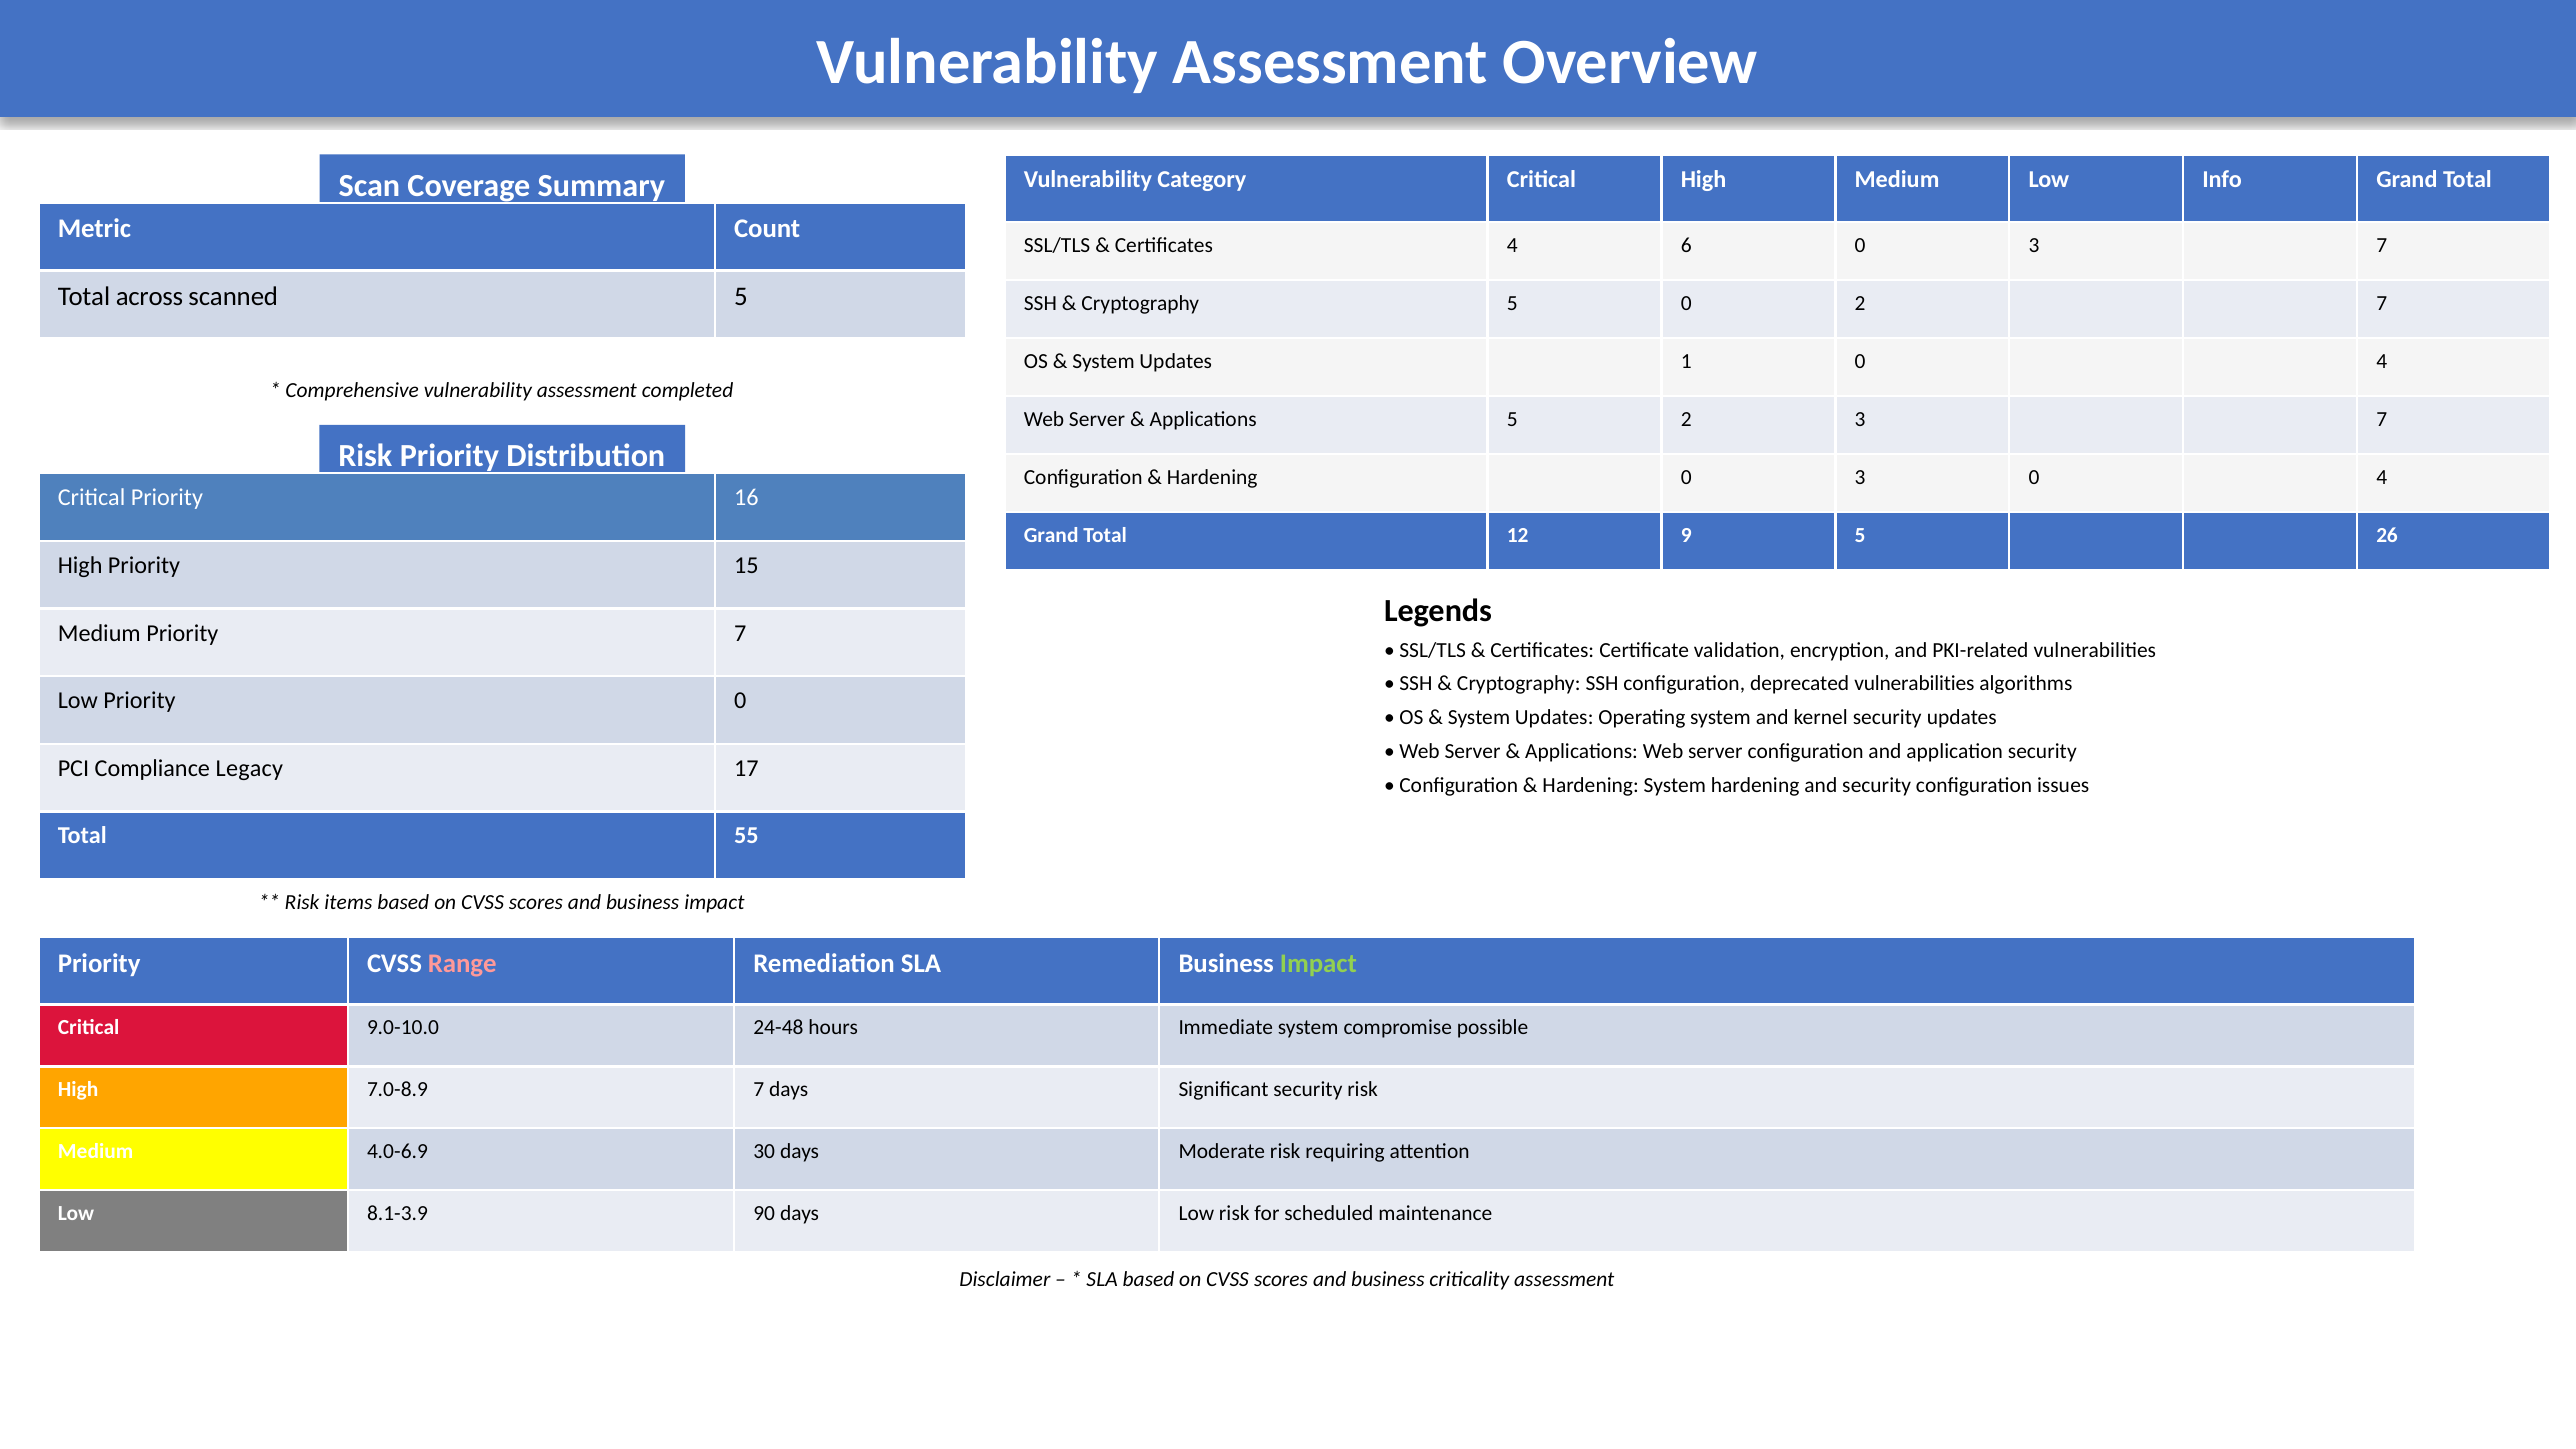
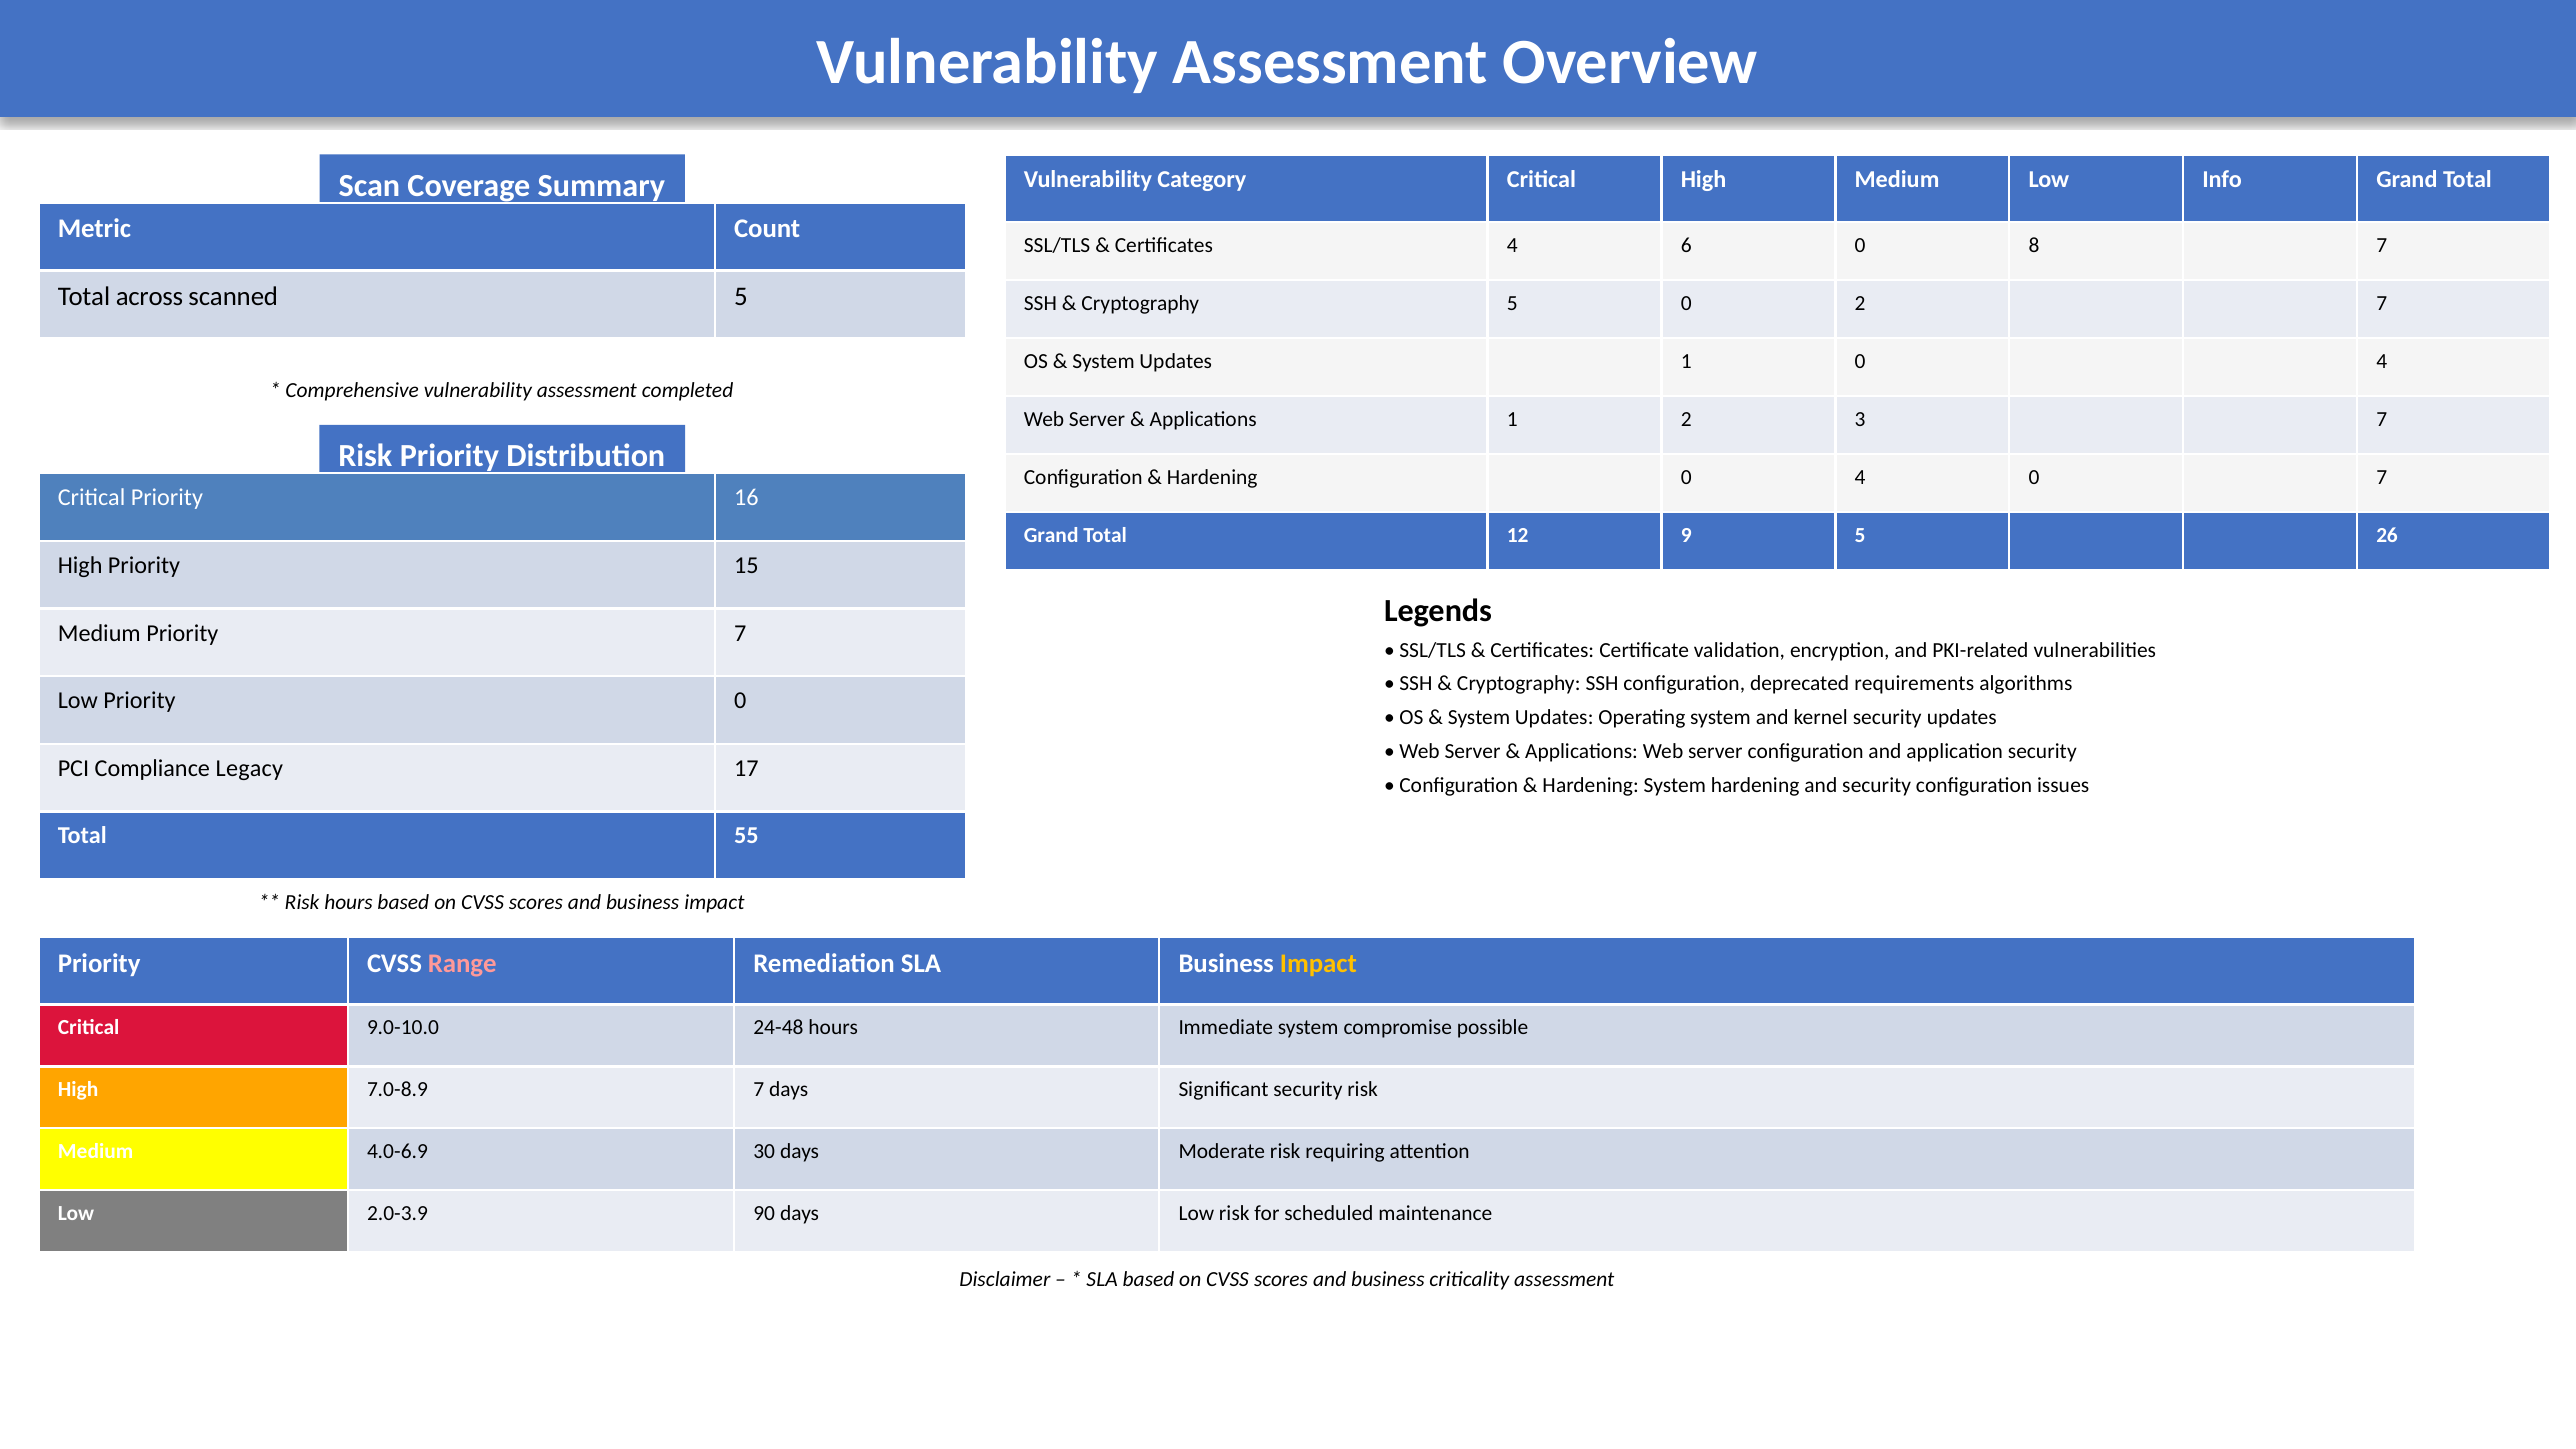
6 0 3: 3 -> 8 (2034, 245)
Applications 5: 5 -> 1 (1512, 419)
Hardening 0 3: 3 -> 4 (1860, 477)
4: 4 -> 7 (2382, 477)
deprecated vulnerabilities: vulnerabilities -> requirements (1914, 684)
Risk items: items -> hours (349, 903)
Impact colour: light green -> yellow (1318, 963)
8.1-3.9: 8.1-3.9 -> 2.0-3.9 (398, 1213)
